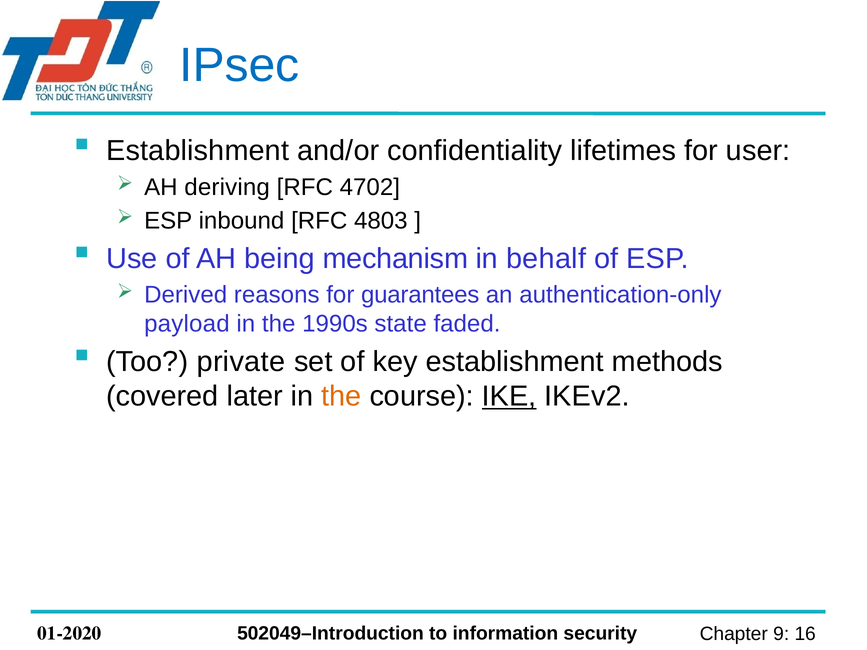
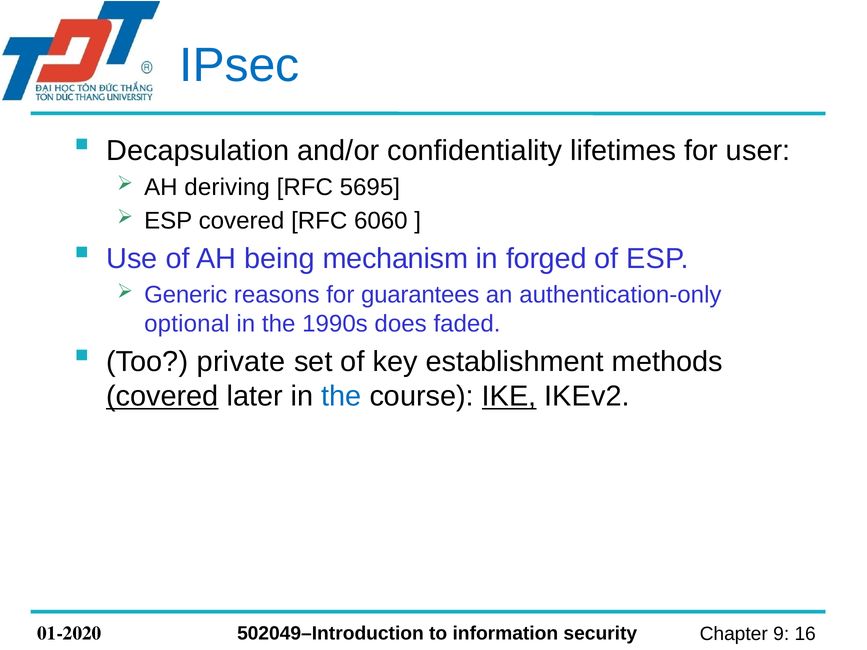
Establishment: Establishment -> Decapsulation (198, 151)
4702: 4702 -> 5695 (370, 187)
ESP inbound: inbound -> covered (241, 221)
4803: 4803 -> 6060 (381, 221)
behalf: behalf -> forged (546, 259)
Derived: Derived -> Generic (186, 295)
payload: payload -> optional (187, 324)
state: state -> does (401, 324)
covered underline: none -> present (162, 397)
the colour: orange -> blue (341, 397)
